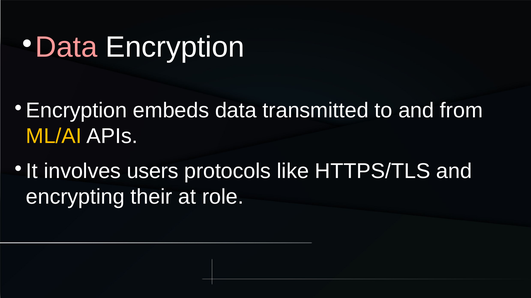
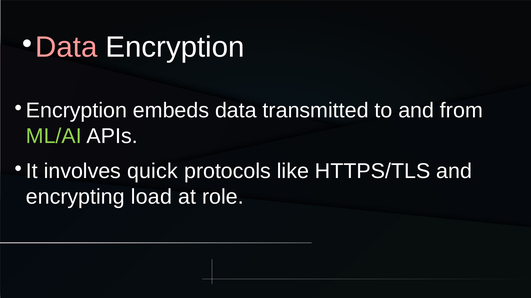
ML/AI colour: yellow -> light green (54, 136)
users: users -> quick (152, 172)
their: their -> load (151, 197)
